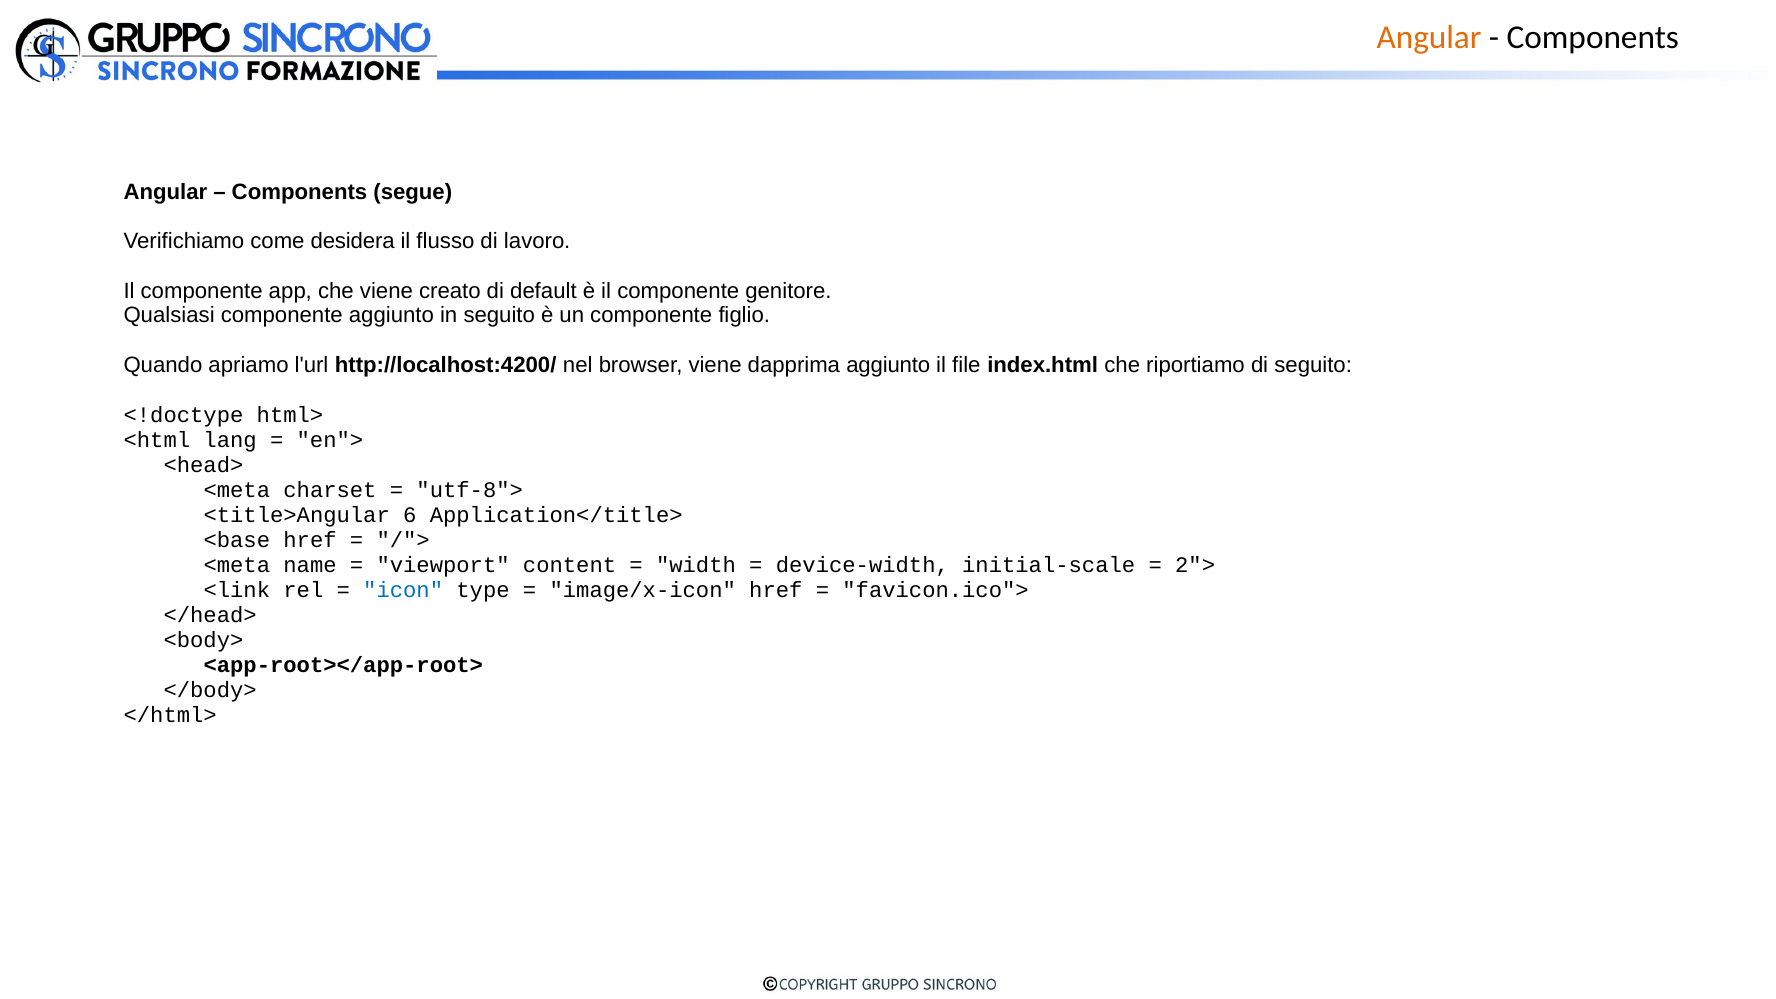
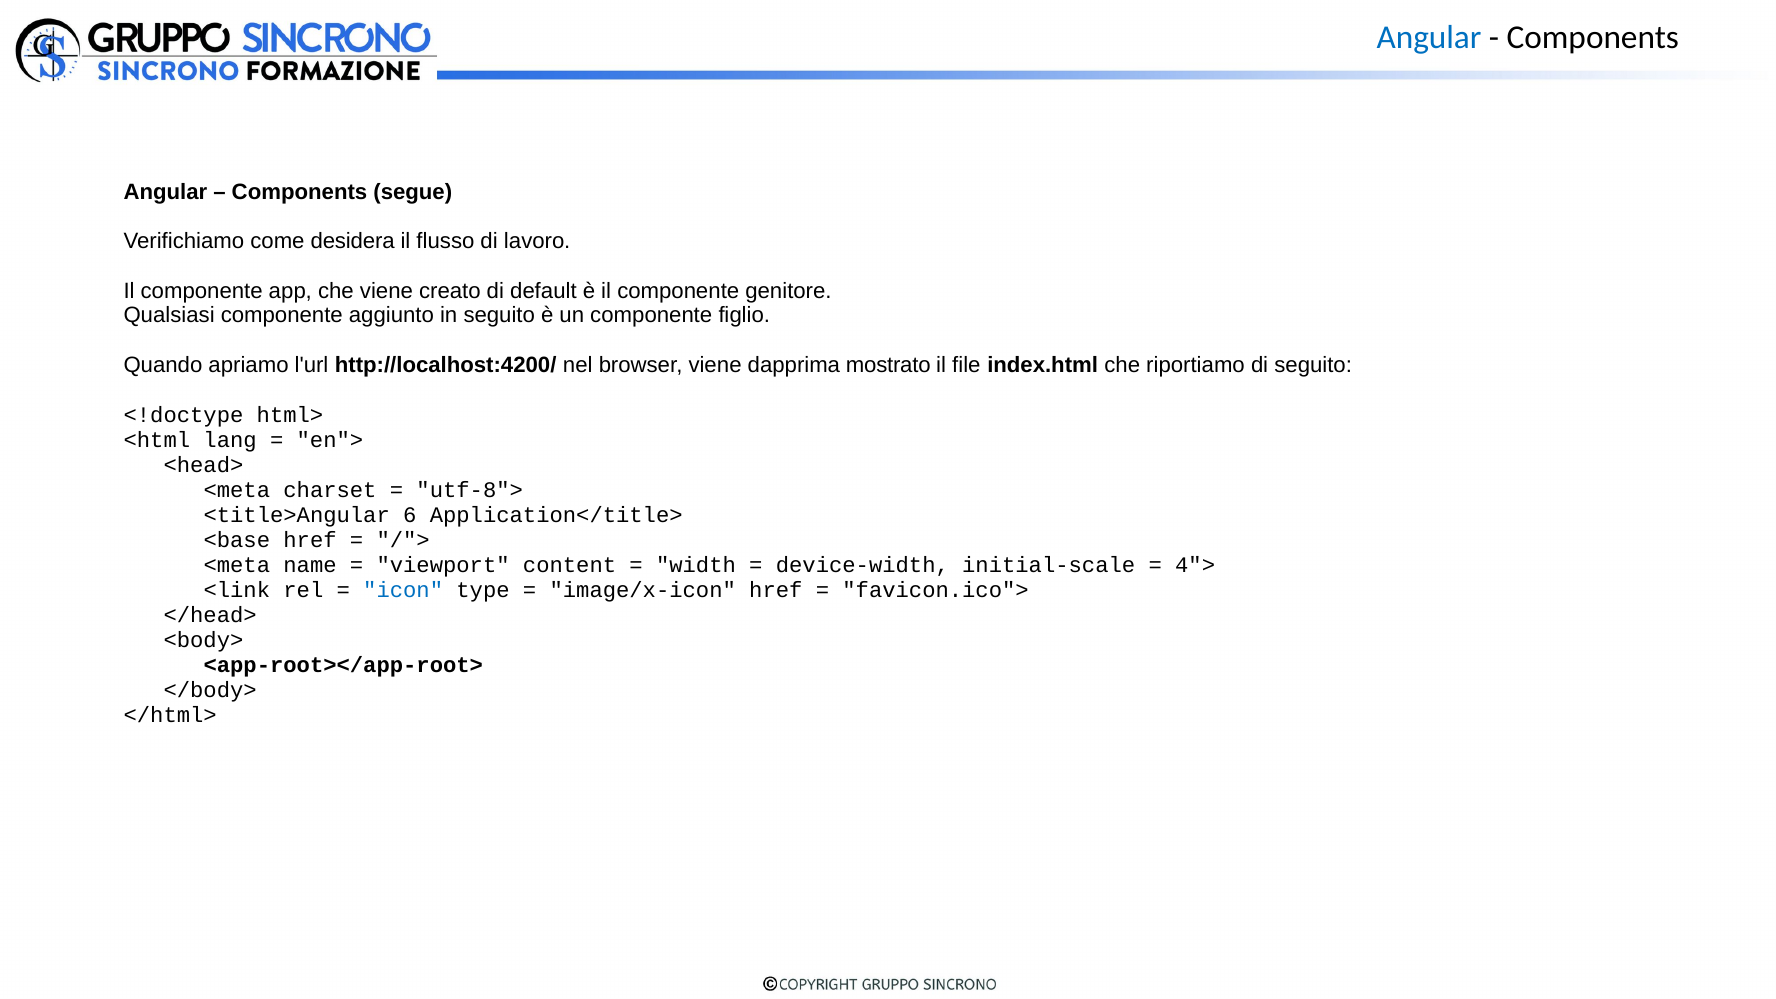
Angular colour: orange -> blue (1429, 38)
dapprima aggiunto: aggiunto -> mostrato (888, 365)
2">: 2"> -> 4"> (1195, 565)
